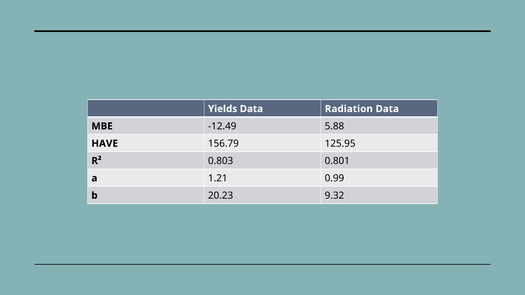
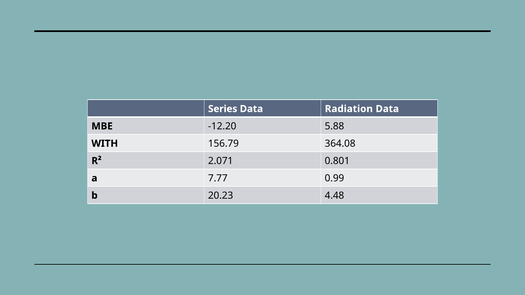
Yields: Yields -> Series (223, 109)
-12.49: -12.49 -> -12.20 (222, 126)
HAVE: HAVE -> WITH (105, 144)
125.95: 125.95 -> 364.08 (340, 144)
0.803: 0.803 -> 2.071 (221, 161)
1.21: 1.21 -> 7.77 (218, 178)
9.32: 9.32 -> 4.48 (334, 196)
